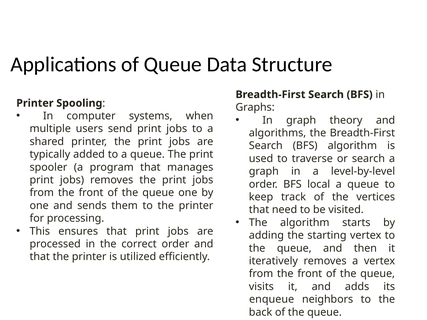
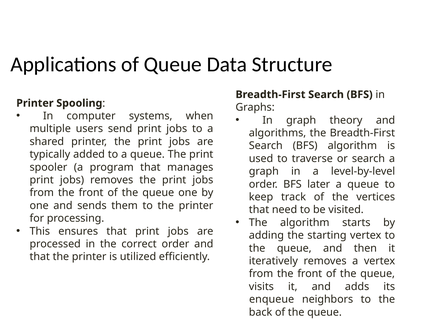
local: local -> later (319, 184)
